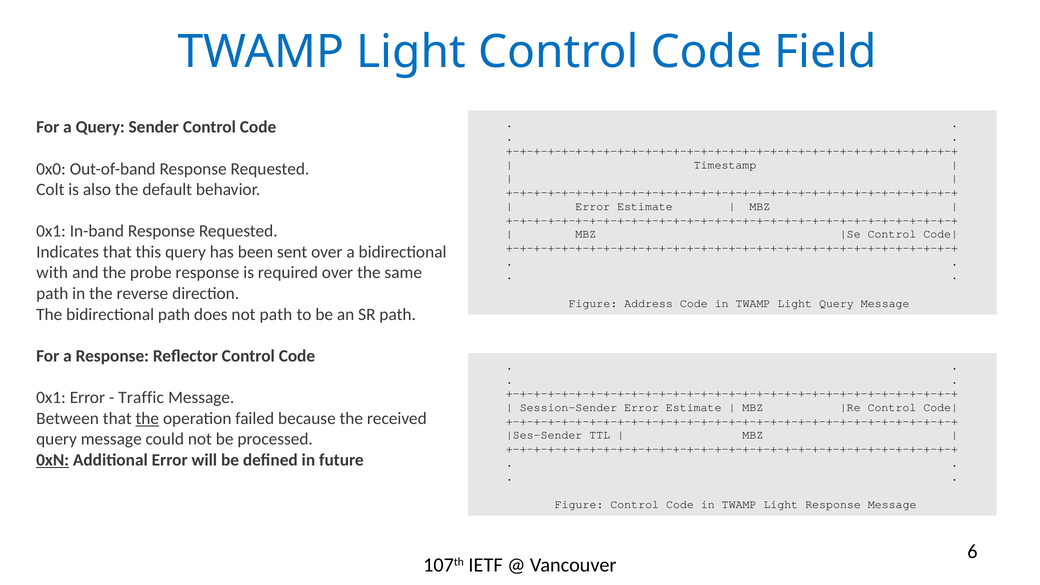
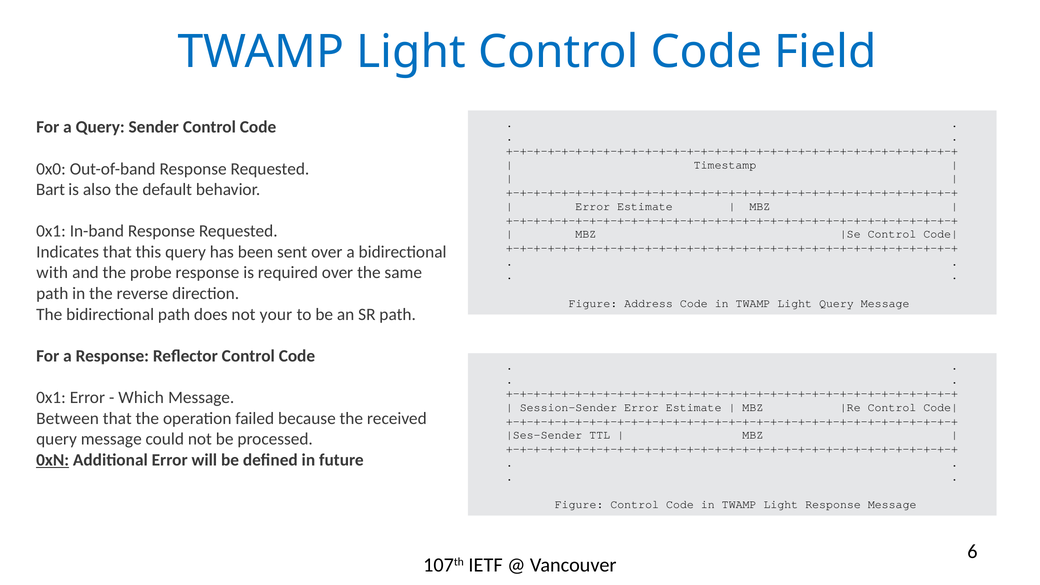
Colt: Colt -> Bart (50, 190)
not path: path -> your (276, 314)
Traffic: Traffic -> Which (141, 398)
the underline: present -> none (147, 418)
